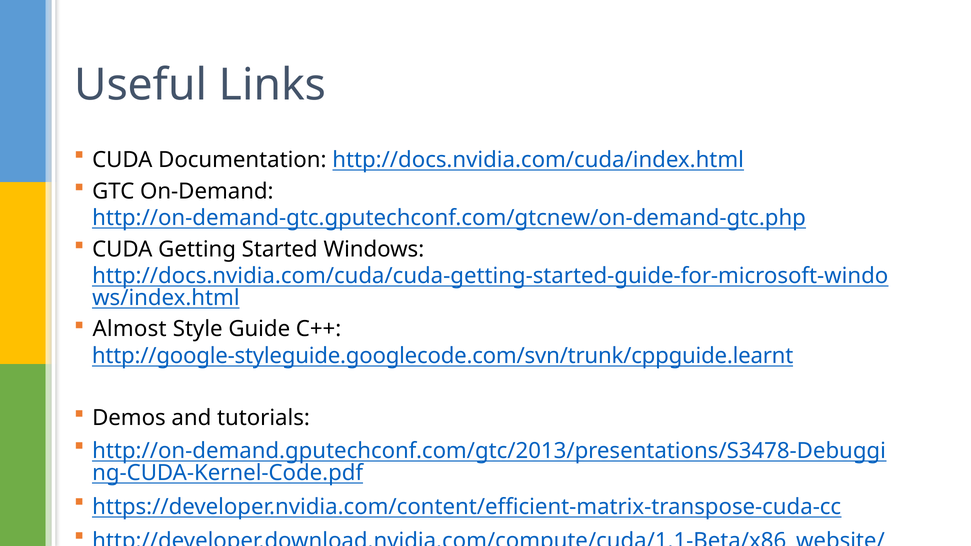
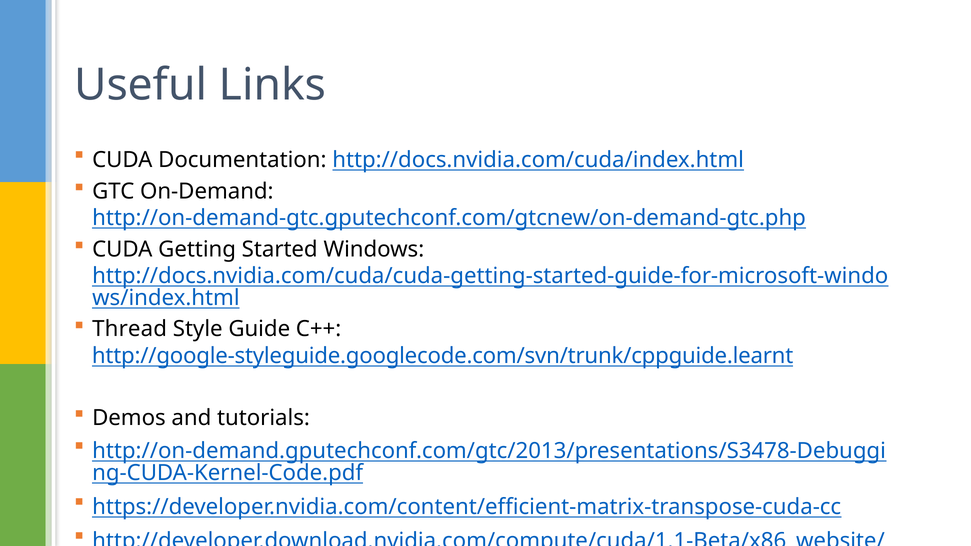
Almost: Almost -> Thread (130, 329)
